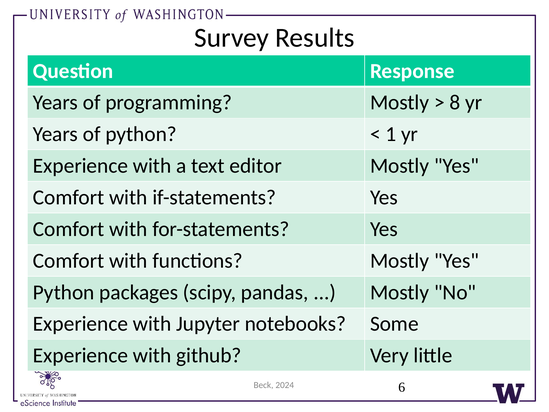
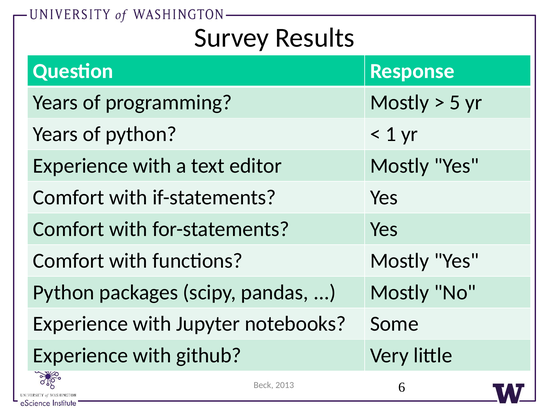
8: 8 -> 5 (455, 103)
2024: 2024 -> 2013 (285, 385)
